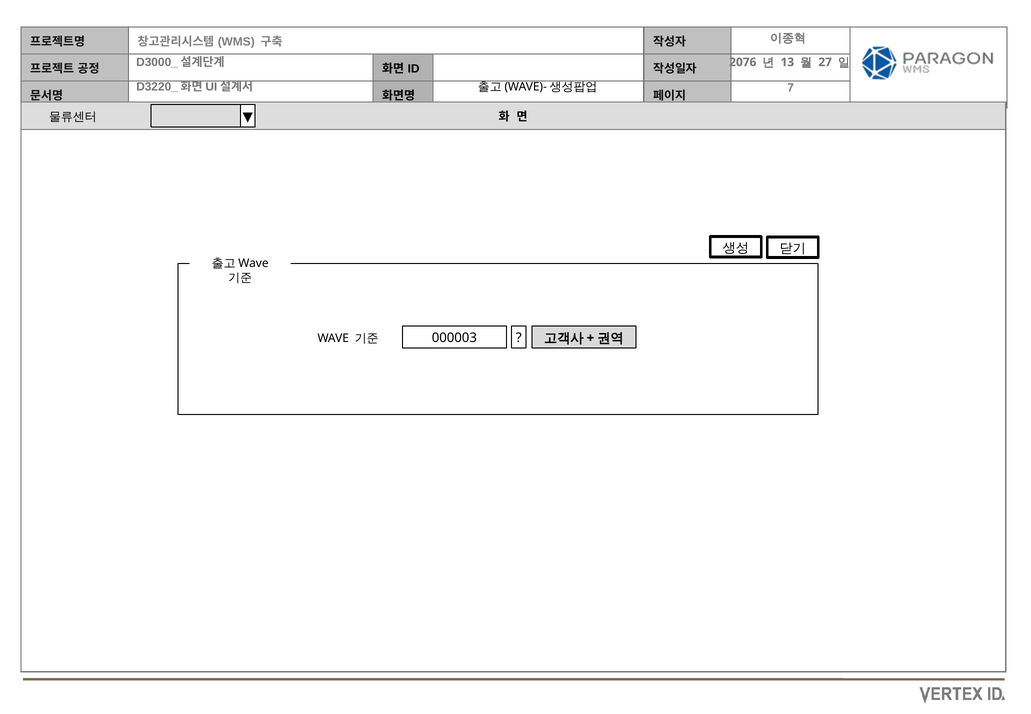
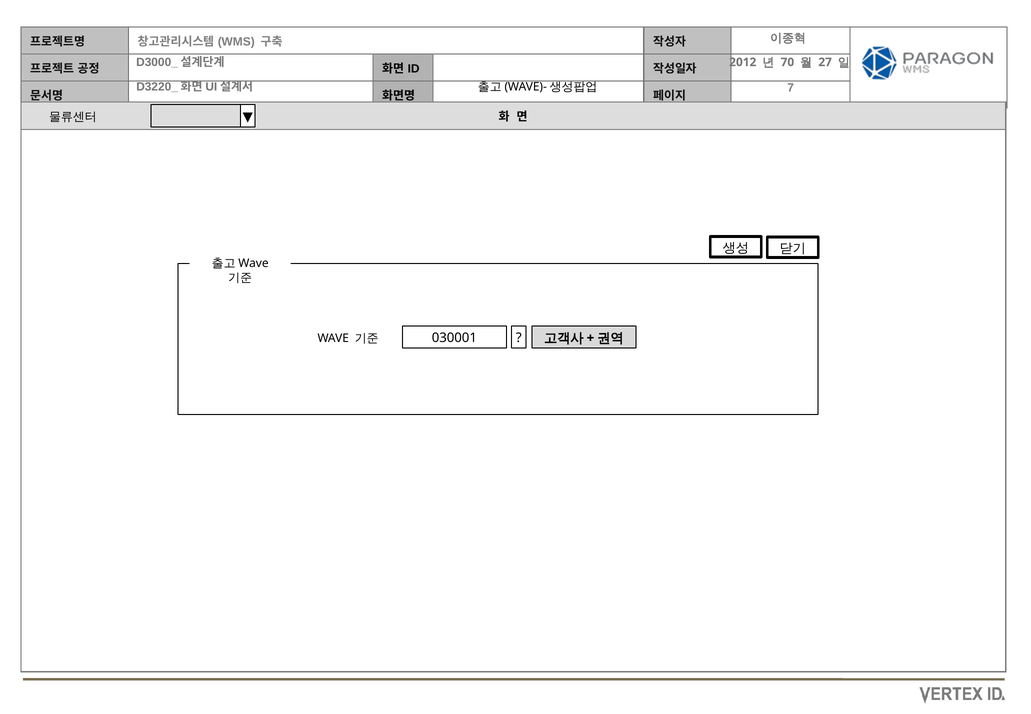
2076: 2076 -> 2012 (743, 62)
13: 13 -> 70 (787, 62)
000003: 000003 -> 030001 (454, 338)
